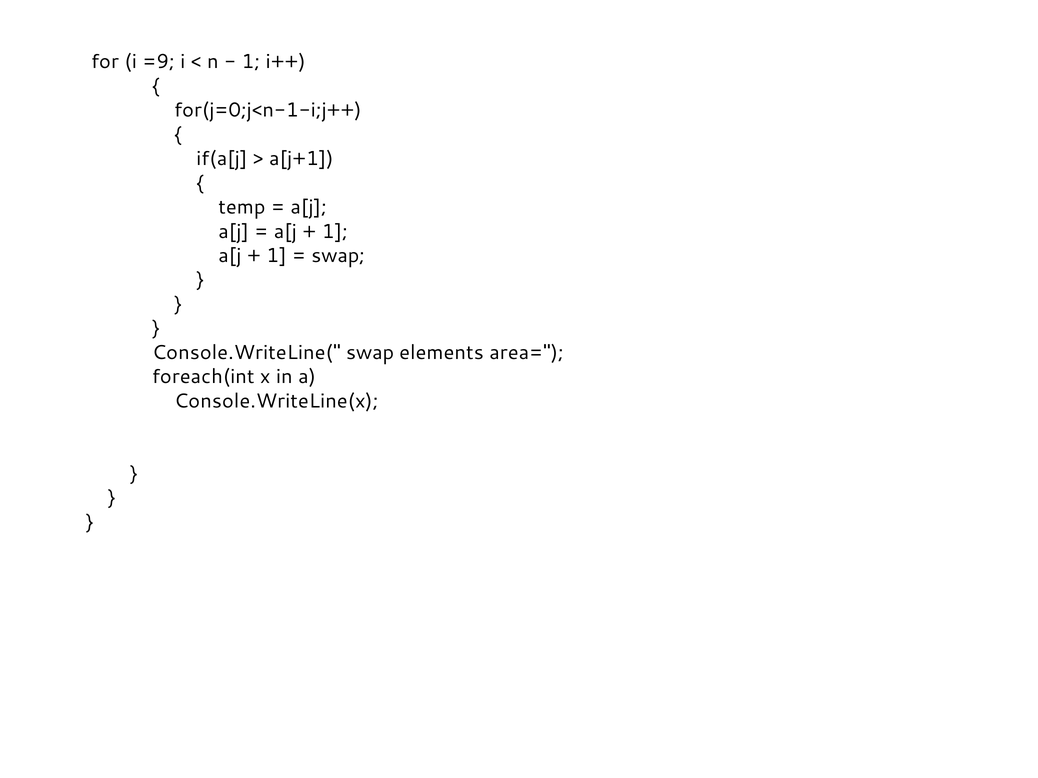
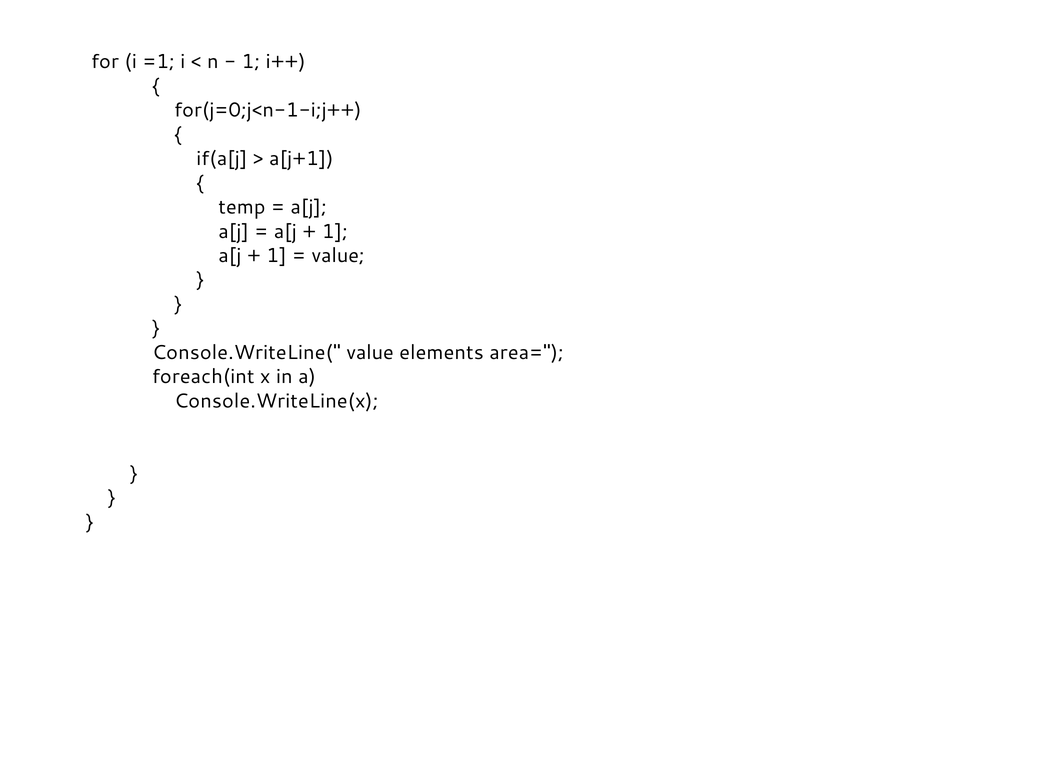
=9: =9 -> =1 (159, 62)
swap: swap -> value (338, 256)
Console.WriteLine( swap: swap -> value (370, 353)
